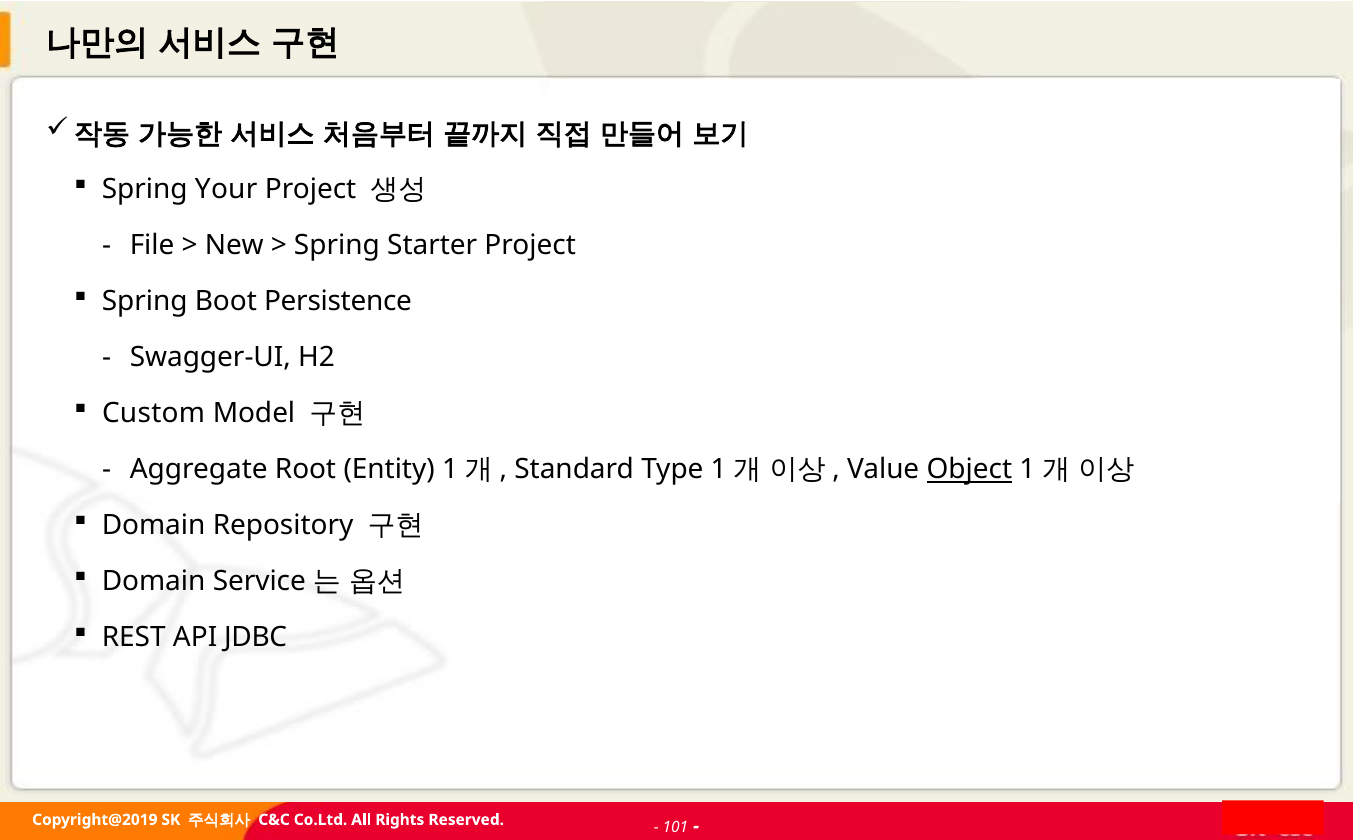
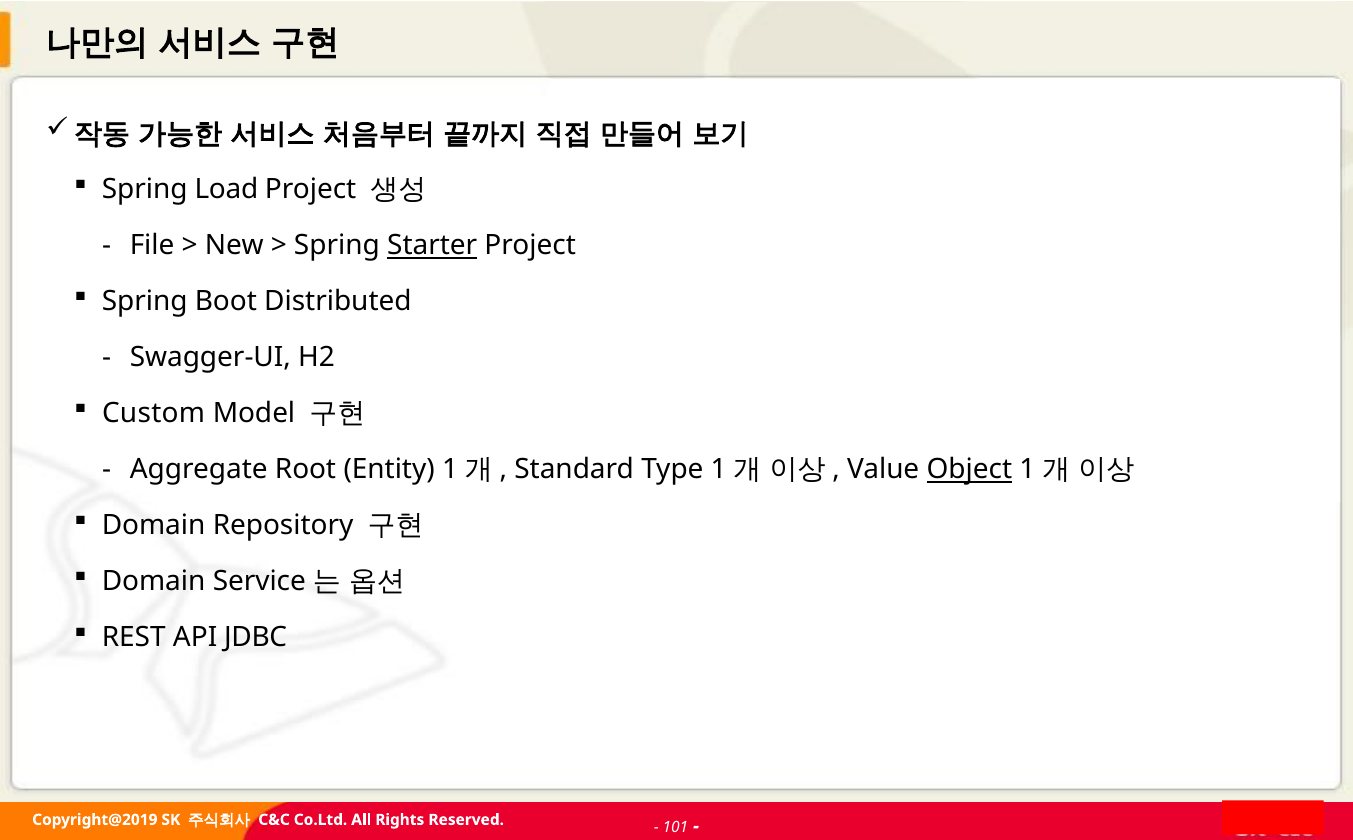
Your: Your -> Load (226, 190)
Starter underline: none -> present (432, 246)
Persistence: Persistence -> Distributed (338, 302)
